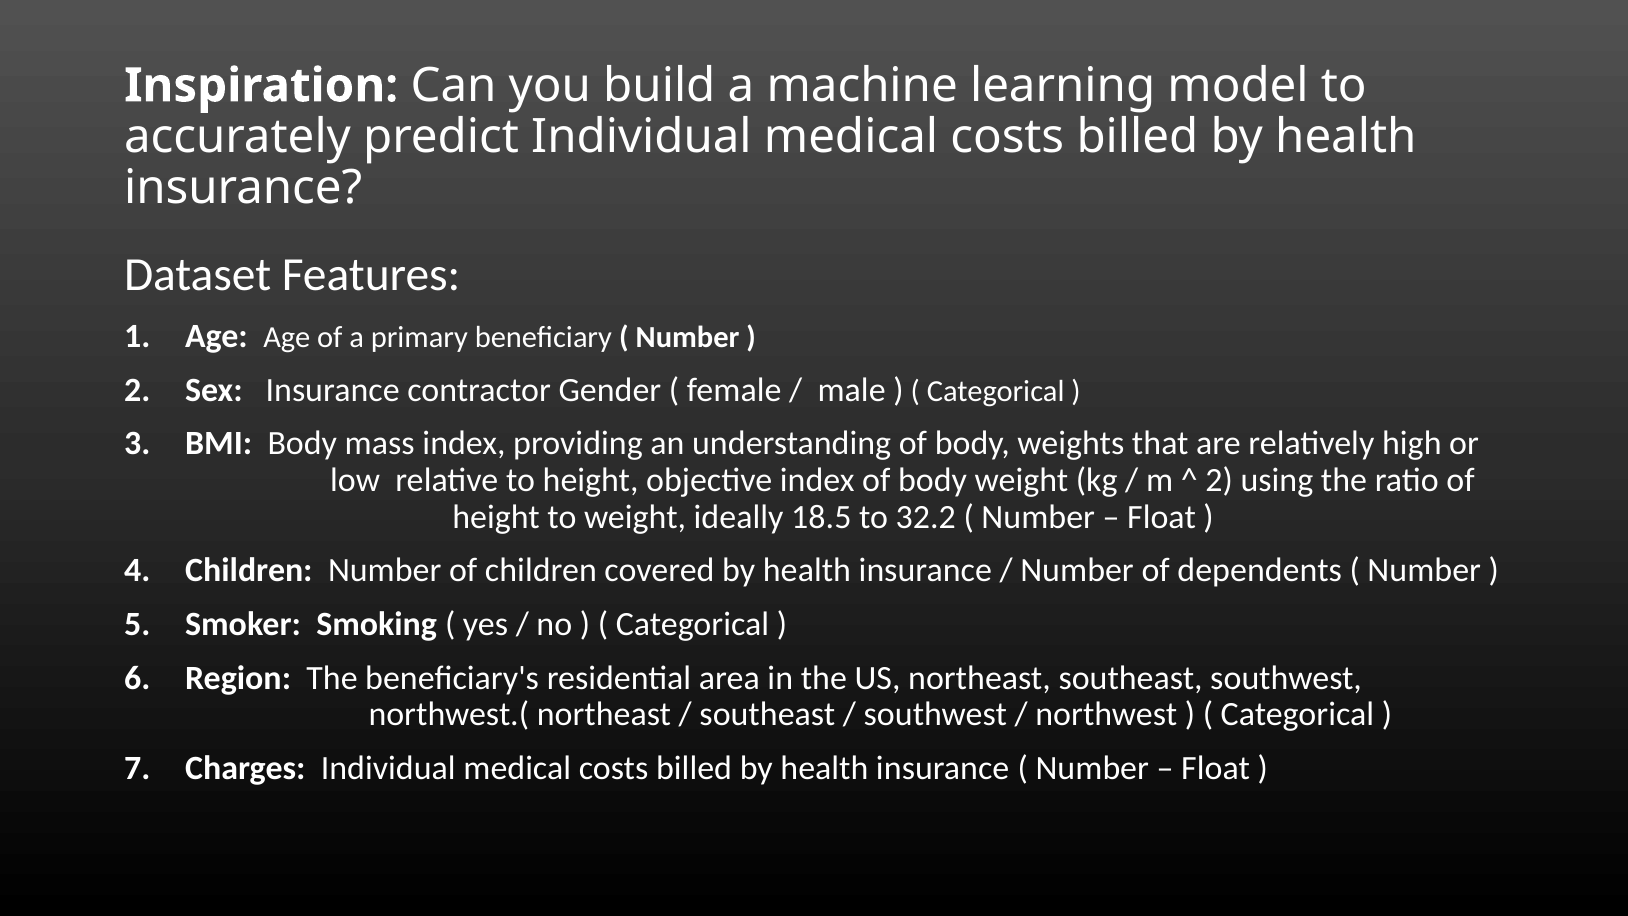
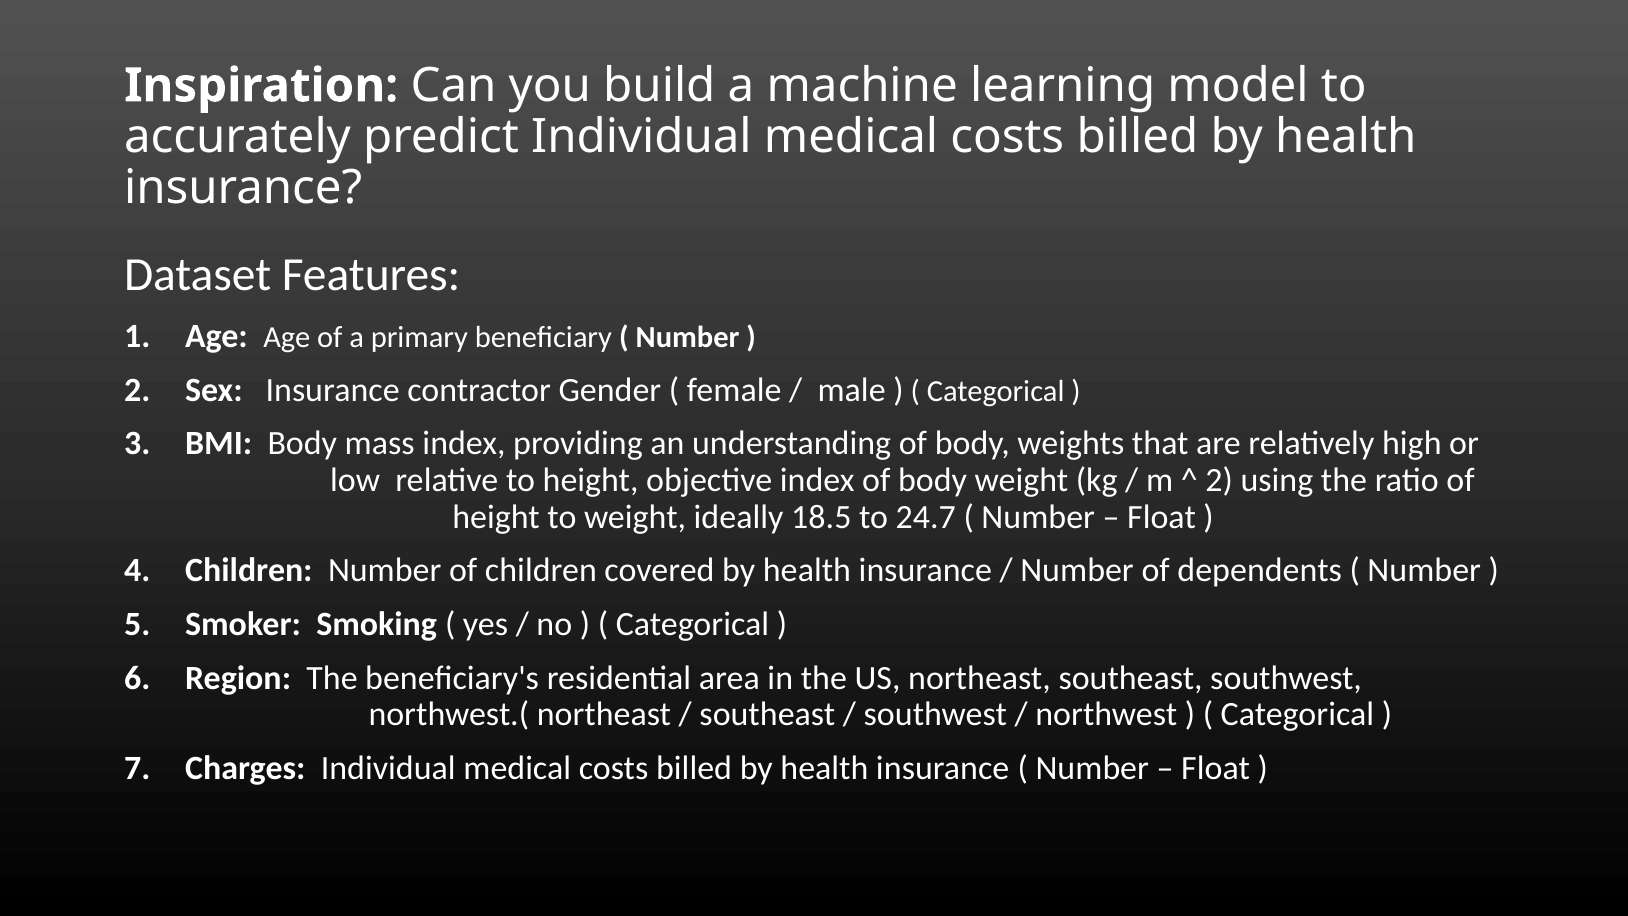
32.2: 32.2 -> 24.7 (926, 517)
